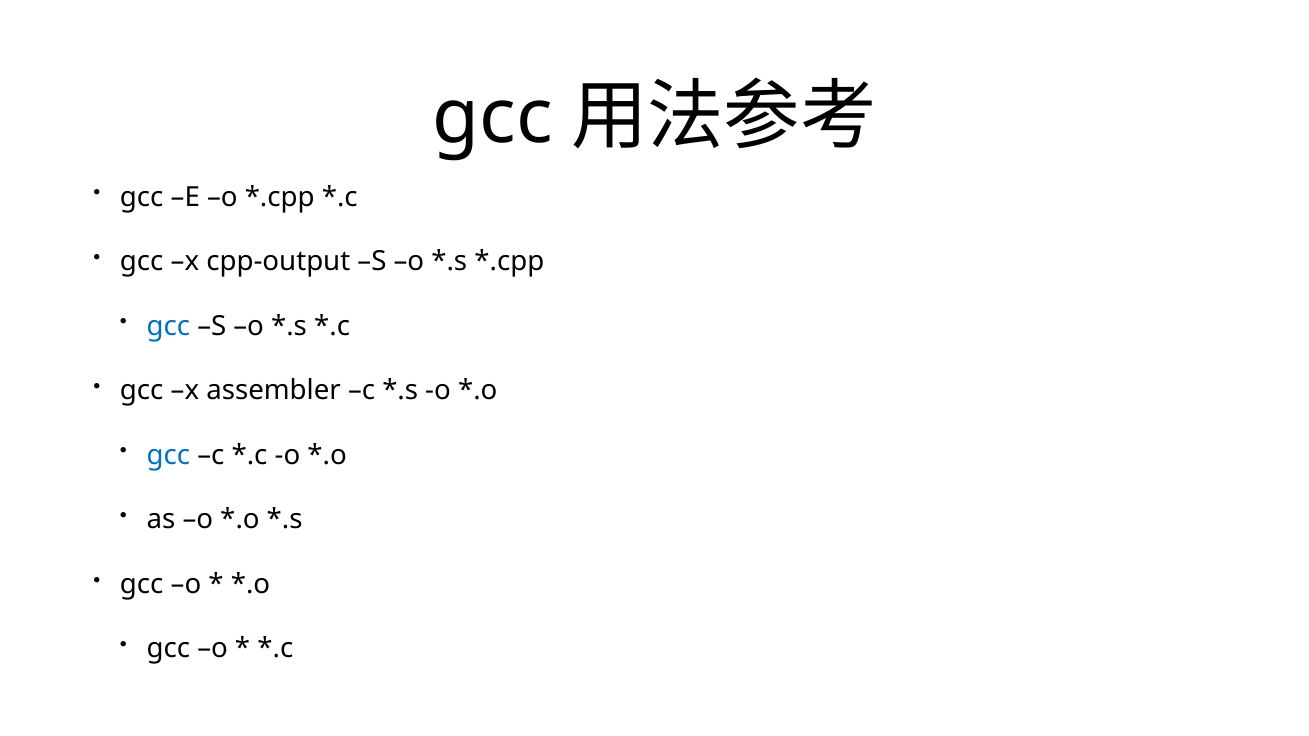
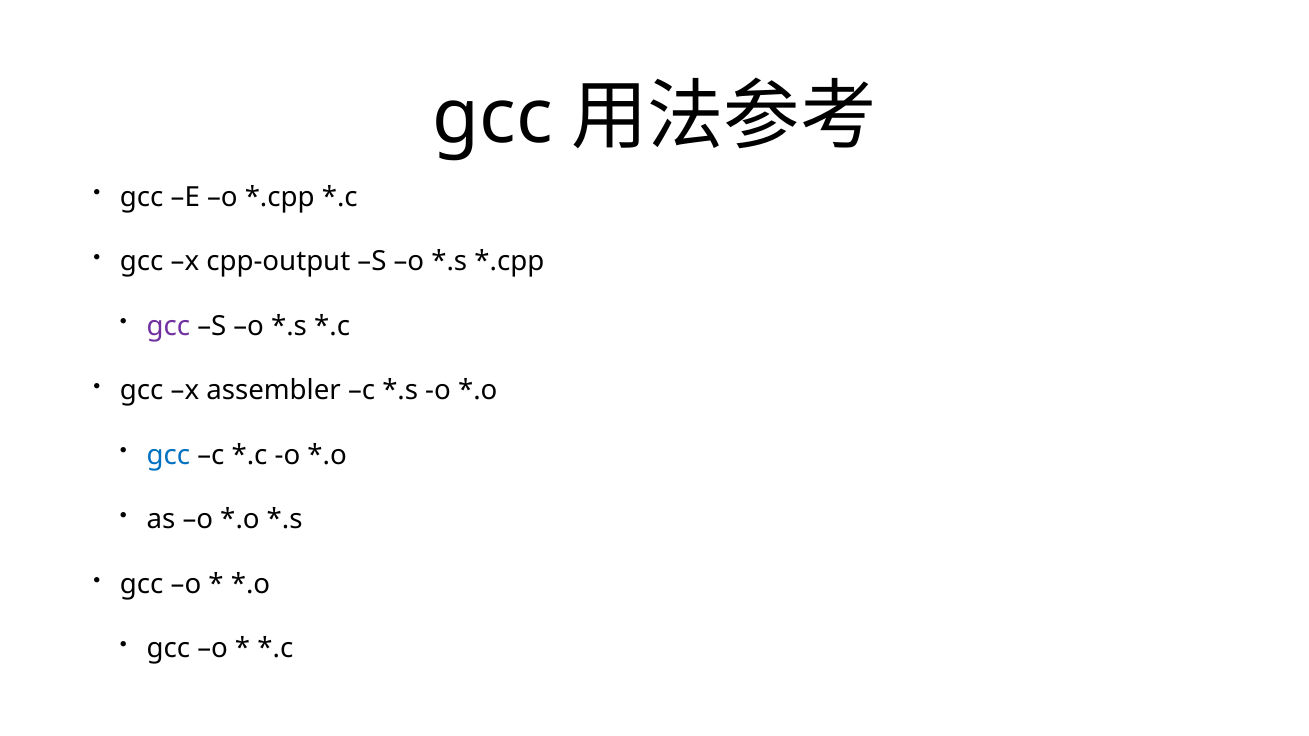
gcc colour: blue -> purple (168, 326)
